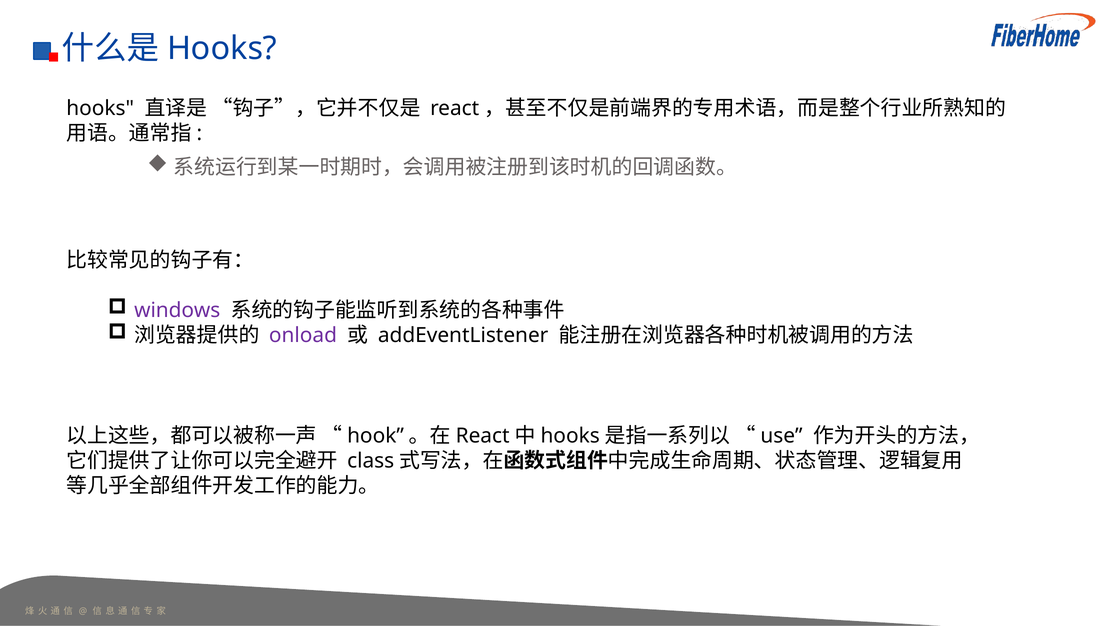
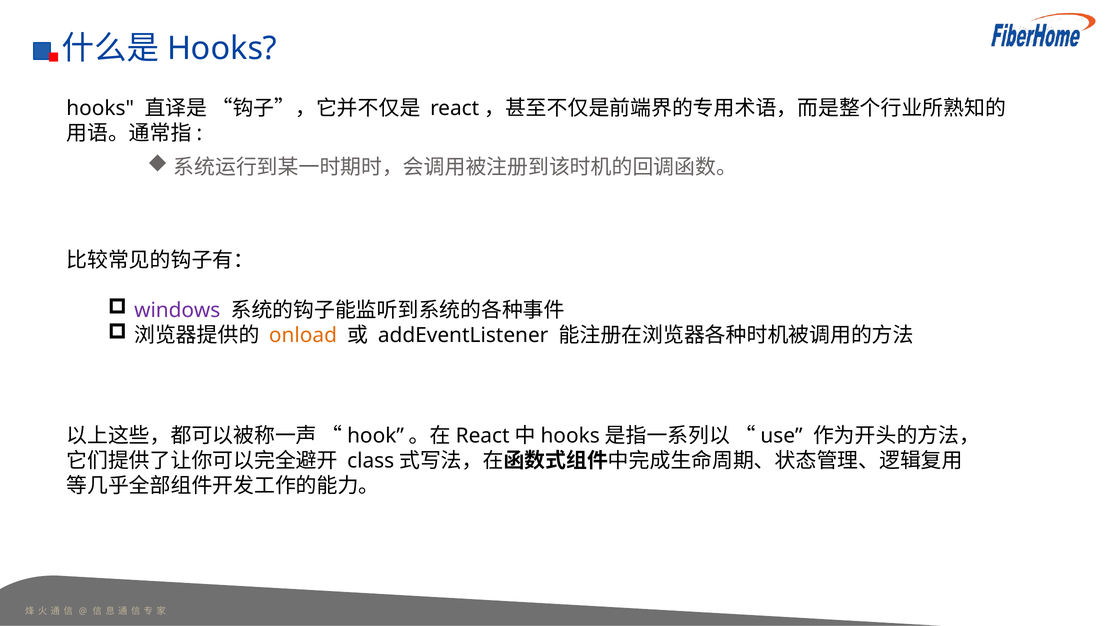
onload colour: purple -> orange (303, 335)
